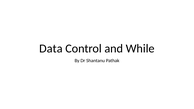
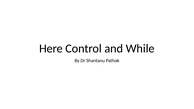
Data: Data -> Here (51, 48)
